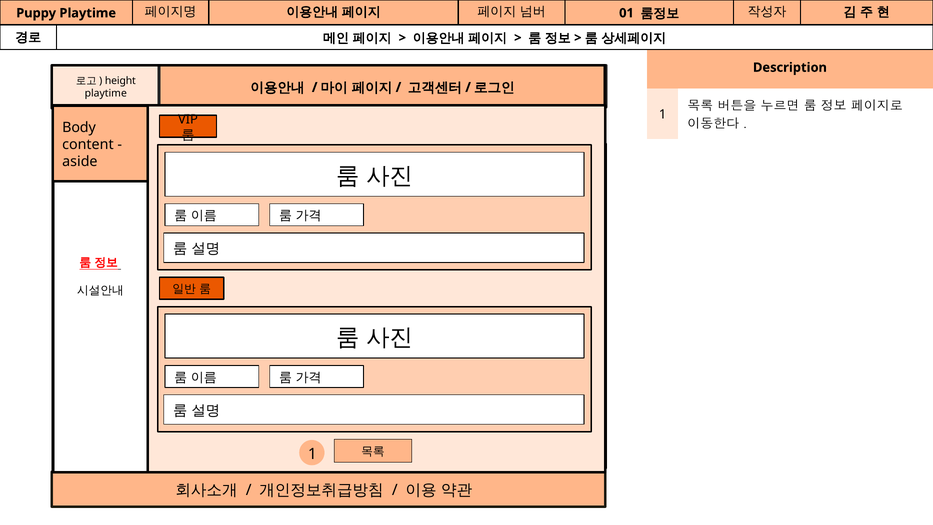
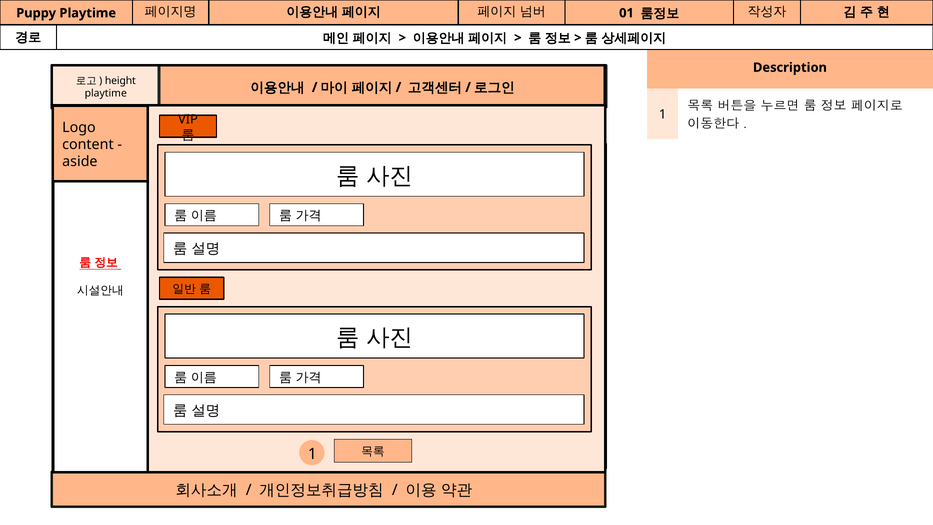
Body: Body -> Logo (79, 127)
